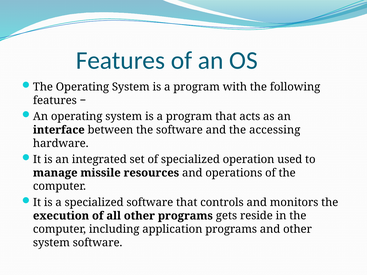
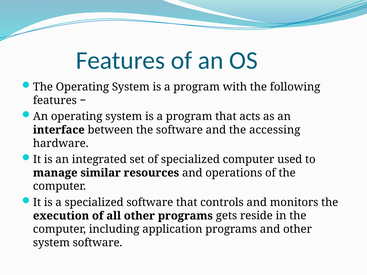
specialized operation: operation -> computer (249, 160)
missile: missile -> similar (101, 173)
